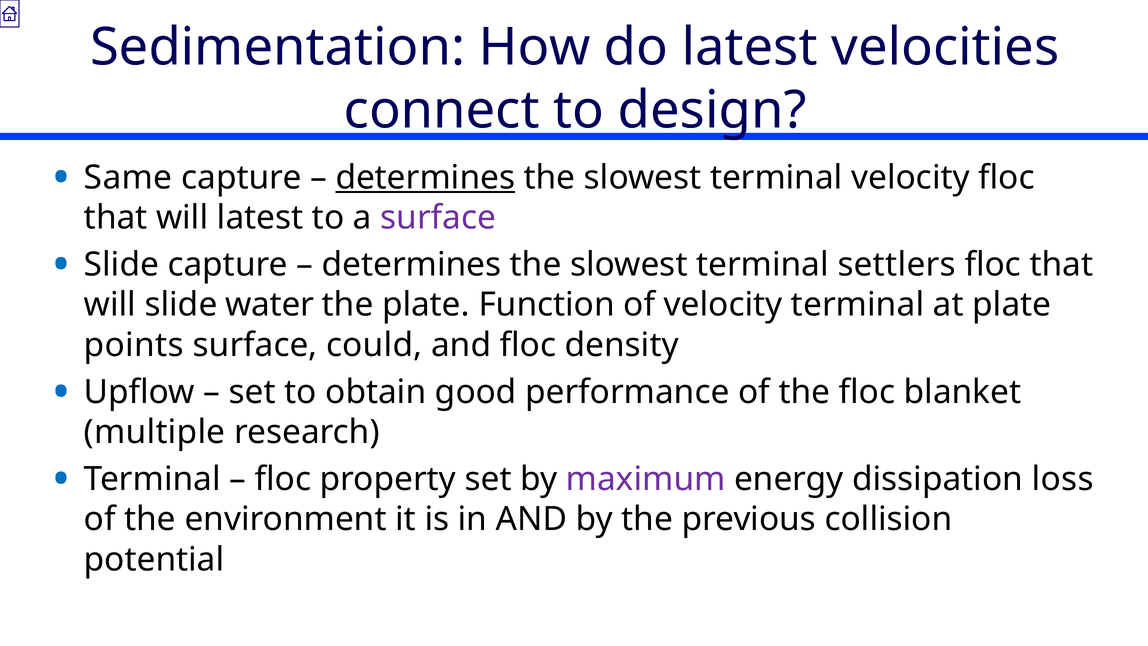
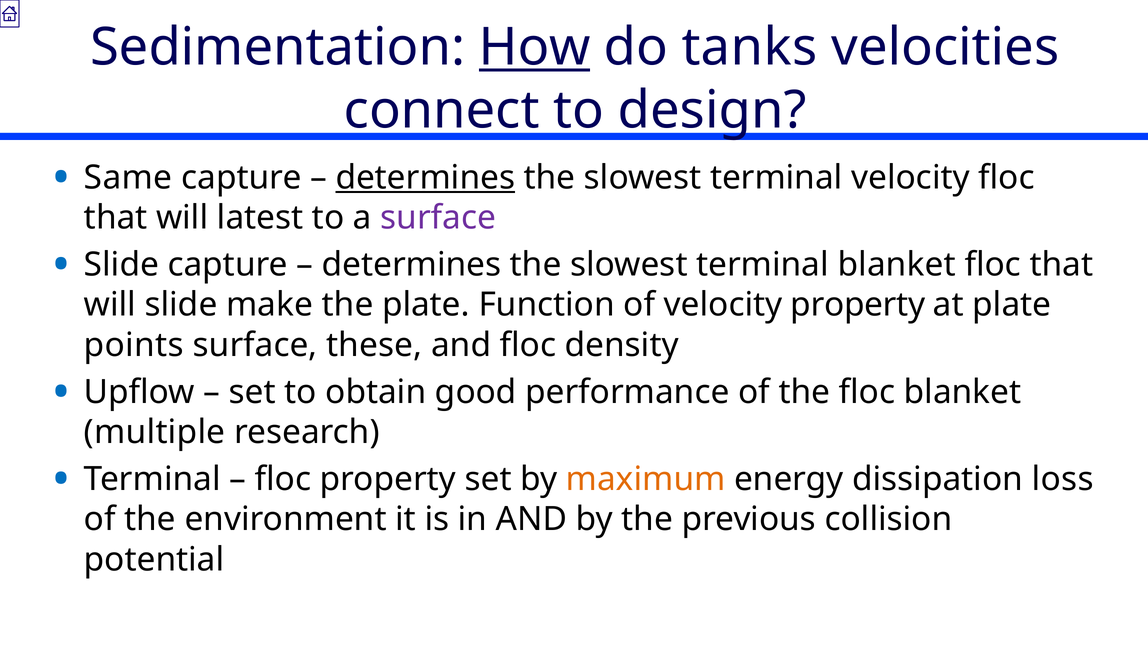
How underline: none -> present (535, 47)
do latest: latest -> tanks (749, 47)
terminal settlers: settlers -> blanket (897, 265)
water: water -> make (270, 305)
velocity terminal: terminal -> property (858, 305)
could: could -> these (374, 345)
maximum colour: purple -> orange (646, 479)
